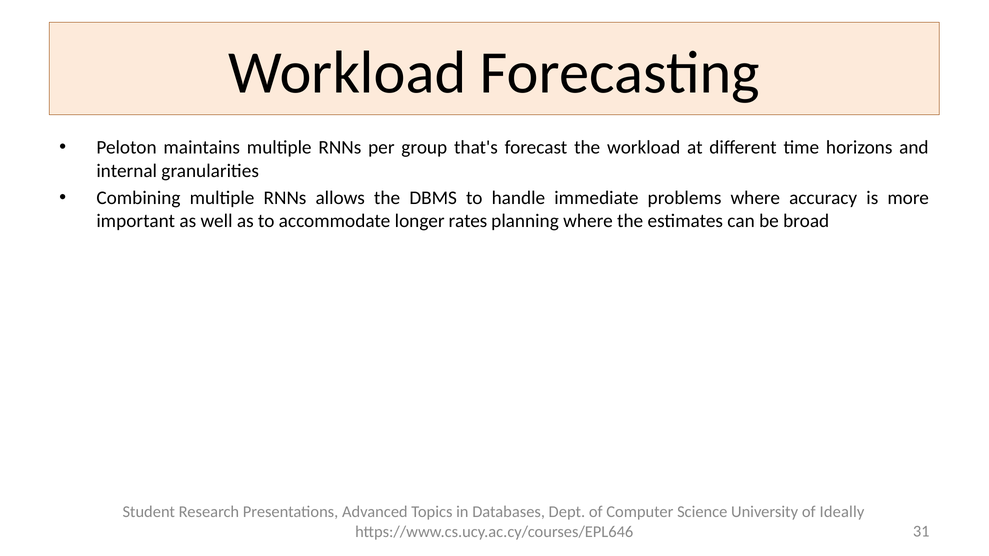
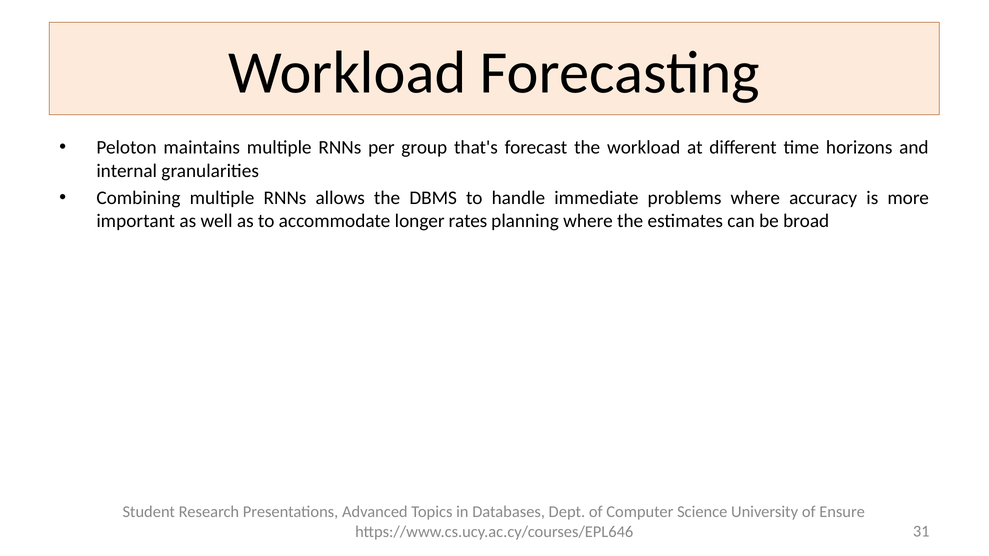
Ideally: Ideally -> Ensure (842, 512)
